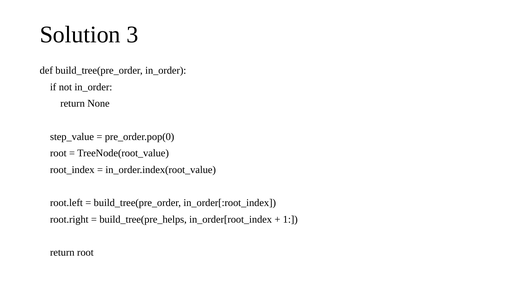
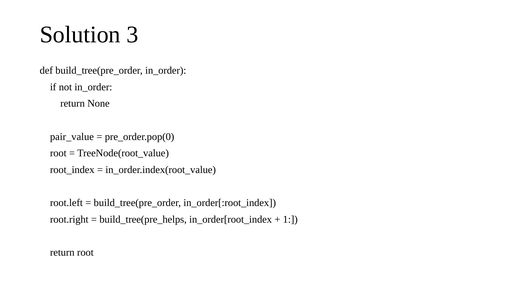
step_value: step_value -> pair_value (72, 137)
